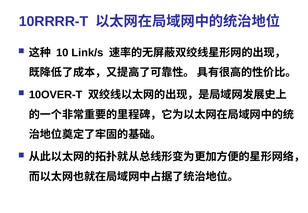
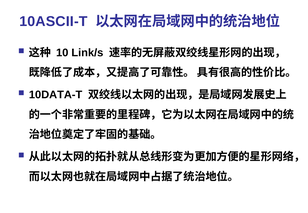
10RRRR-T: 10RRRR-T -> 10ASCII-T (53, 22)
10OVER-T: 10OVER-T -> 10DATA-T (56, 95)
